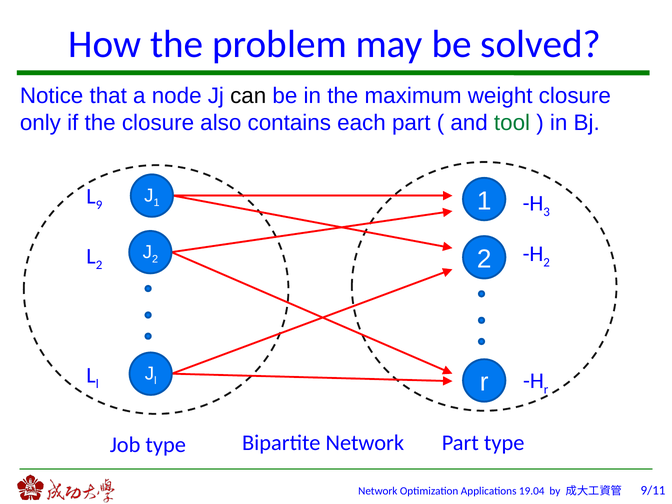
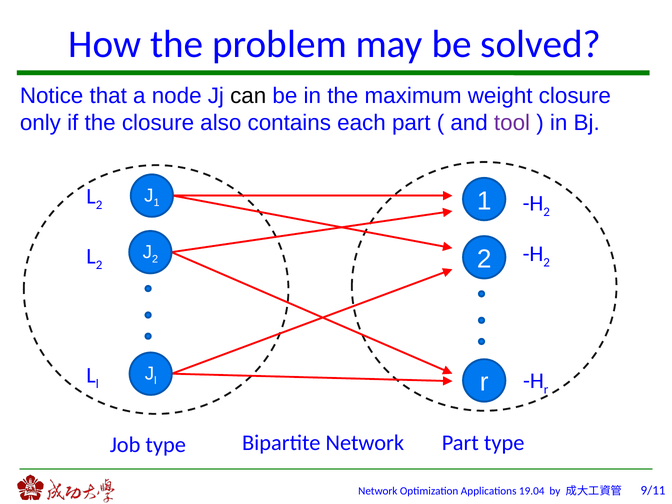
tool colour: green -> purple (512, 123)
9: 9 -> 2 (99, 205)
3: 3 -> 2 (547, 212)
